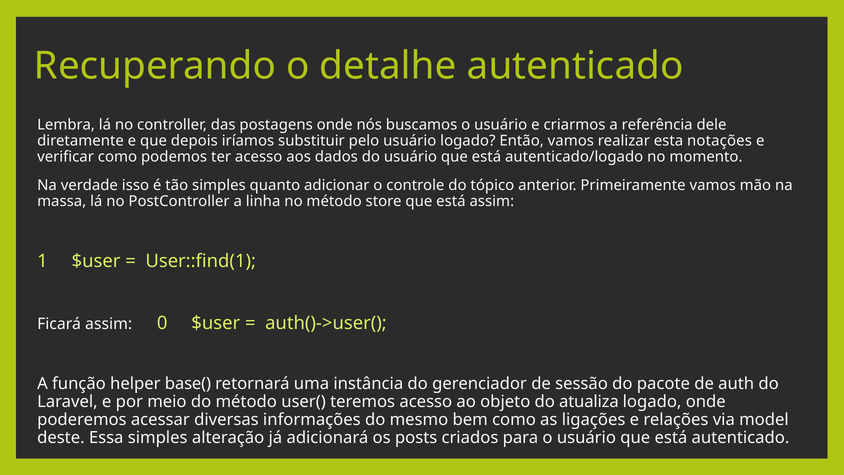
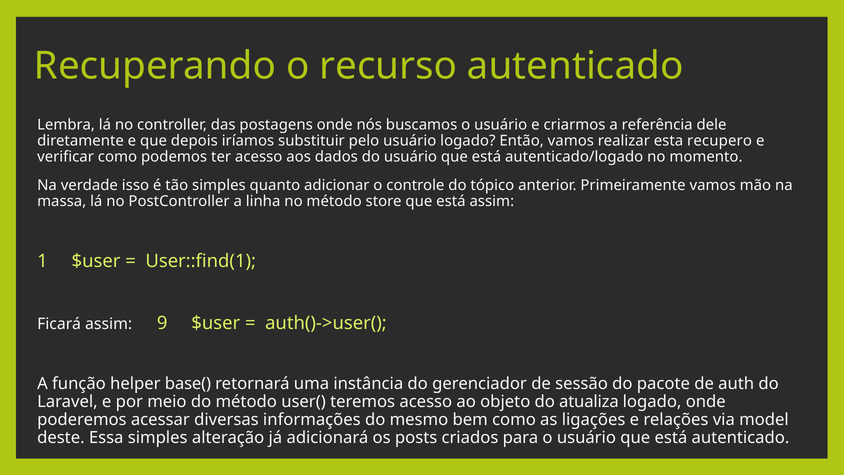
detalhe: detalhe -> recurso (388, 66)
notações: notações -> recupero (720, 141)
0: 0 -> 9 (162, 323)
